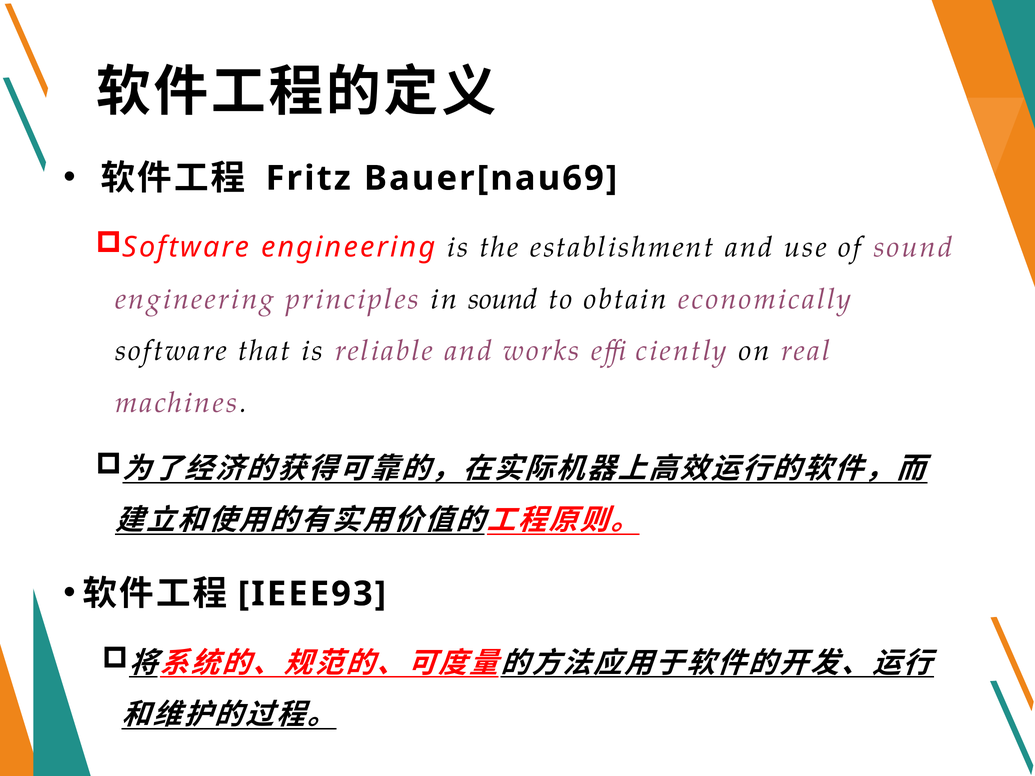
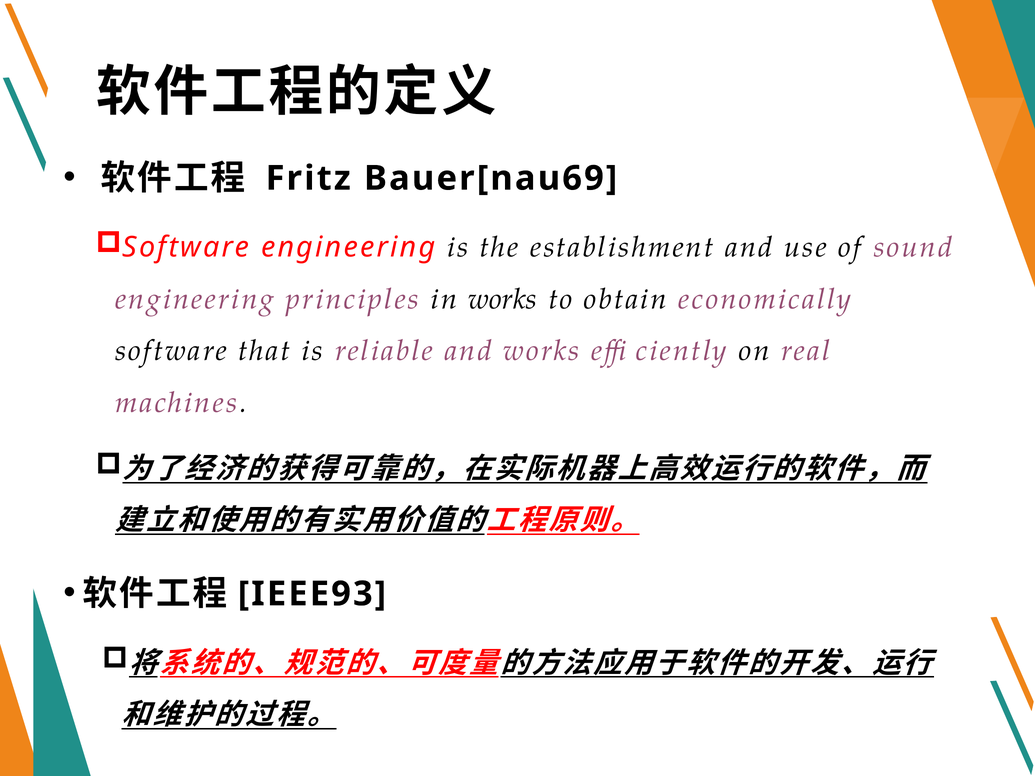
in sound: sound -> works (503, 299)
